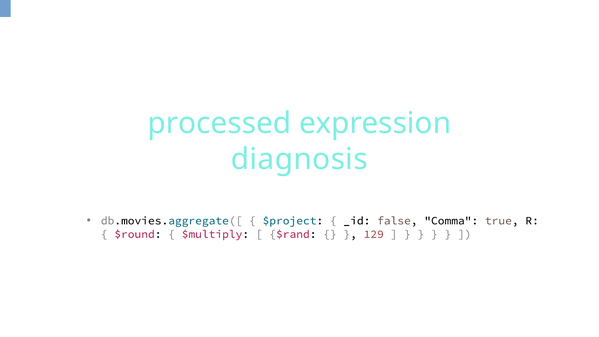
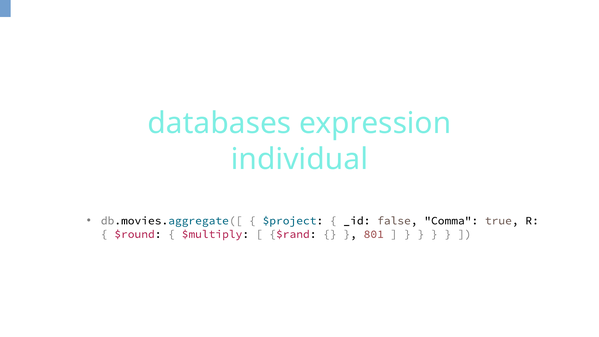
processed: processed -> databases (219, 123)
diagnosis: diagnosis -> individual (299, 159)
129: 129 -> 801 (374, 234)
